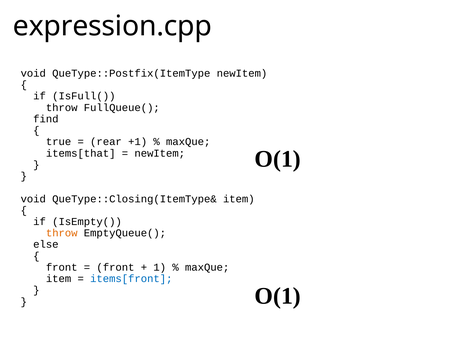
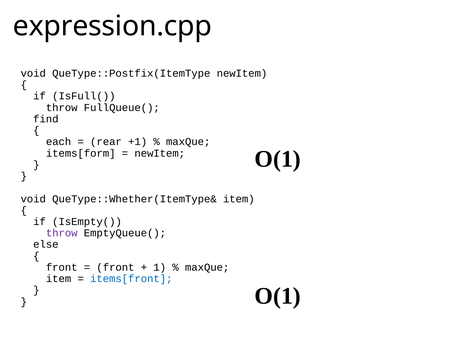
true: true -> each (59, 142)
items[that: items[that -> items[form (81, 153)
QueType::Closing(ItemType&: QueType::Closing(ItemType& -> QueType::Whether(ItemType& (134, 199)
throw colour: orange -> purple (62, 233)
